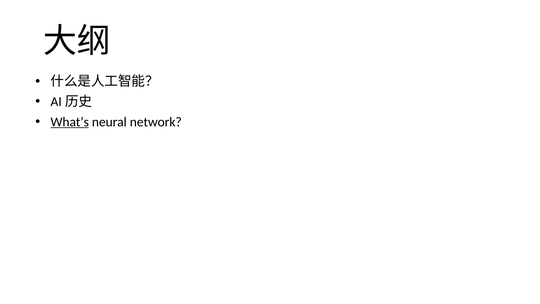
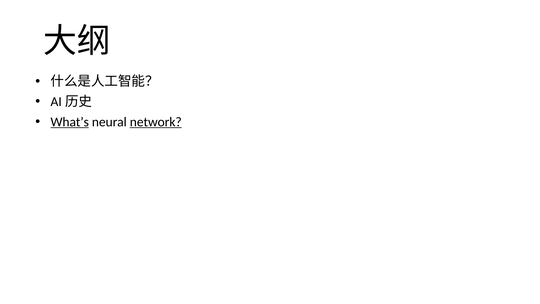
network underline: none -> present (156, 122)
